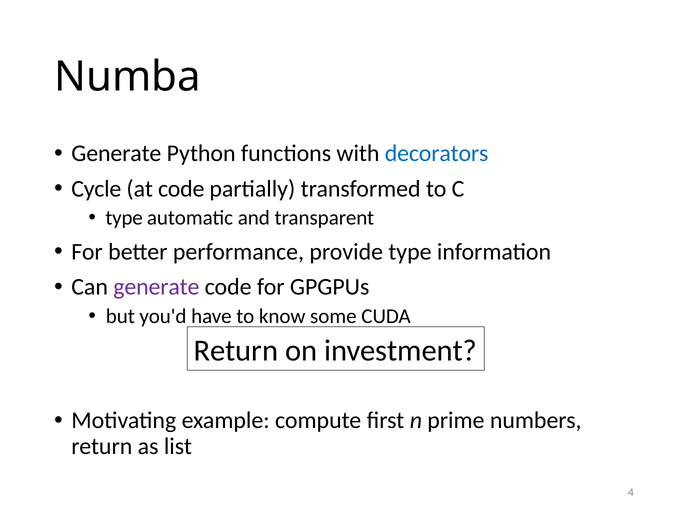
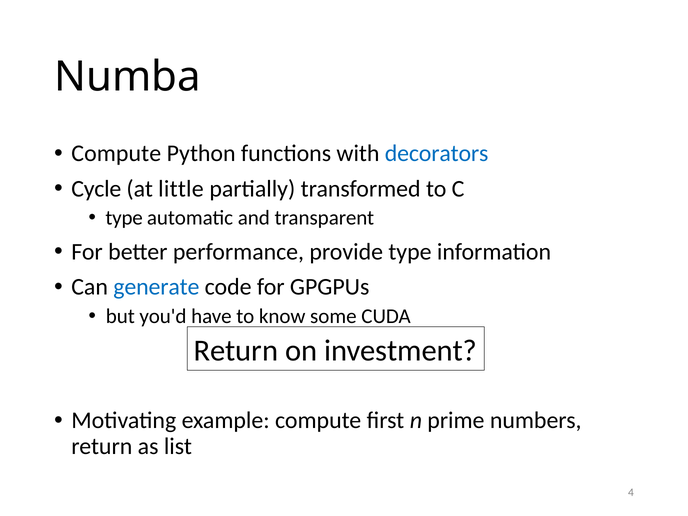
Generate: Generate -> Compute (116, 154)
at code: code -> little (181, 189)
generate colour: purple -> blue (156, 287)
